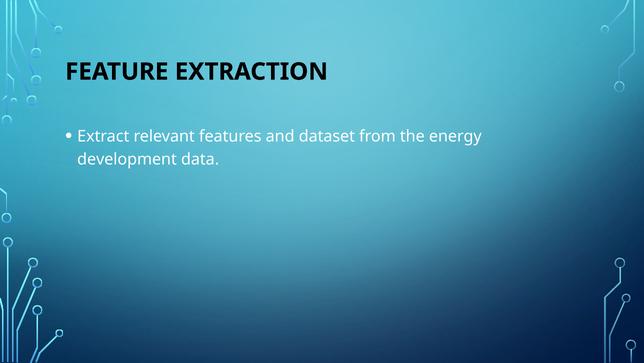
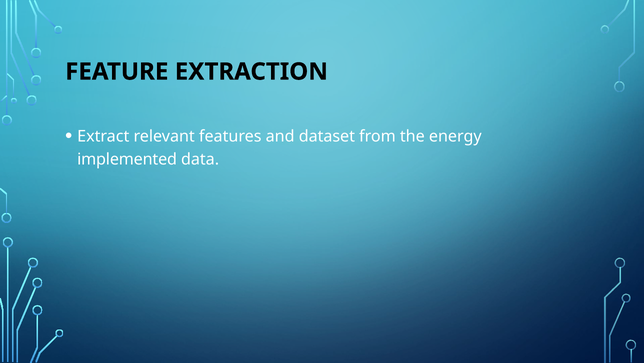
development: development -> implemented (127, 159)
